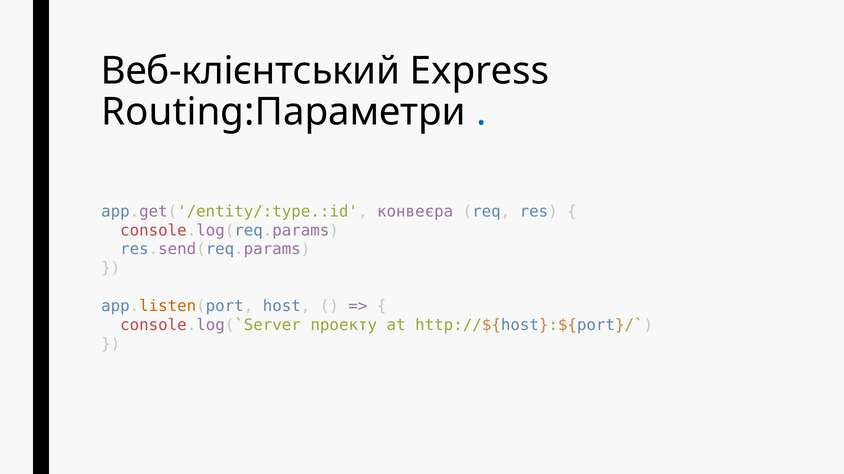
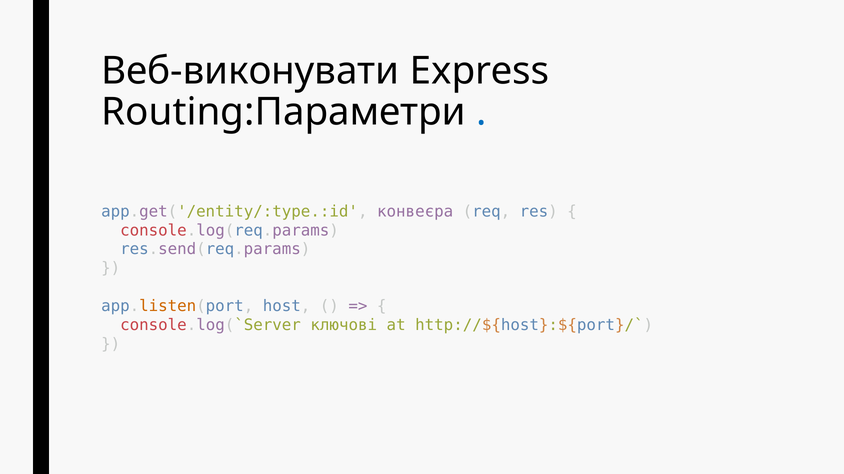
Веб-клієнтський: Веб-клієнтський -> Веб-виконувати (250, 71)
проекту: проекту -> ключові (344, 326)
